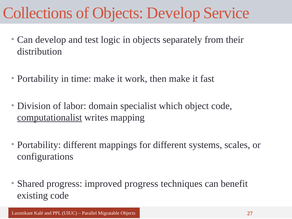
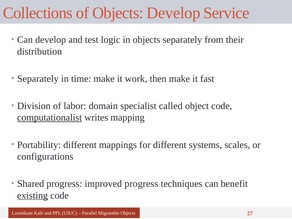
Portability: Portability -> Separately (38, 79)
which: which -> called (171, 106)
existing underline: none -> present (33, 195)
